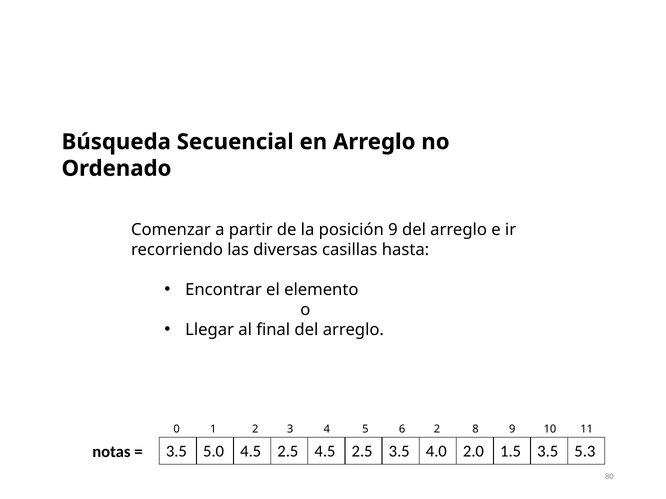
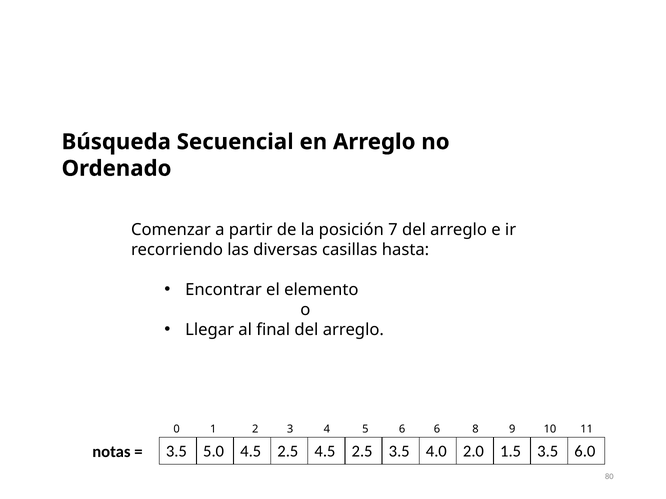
posición 9: 9 -> 7 (393, 230)
6 2: 2 -> 6 (437, 429)
5.3: 5.3 -> 6.0 (585, 451)
